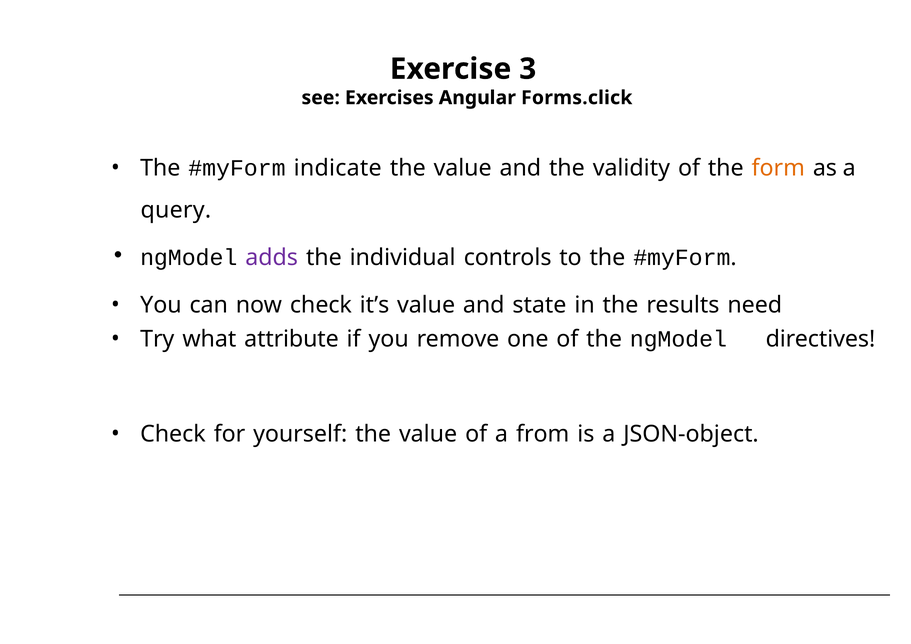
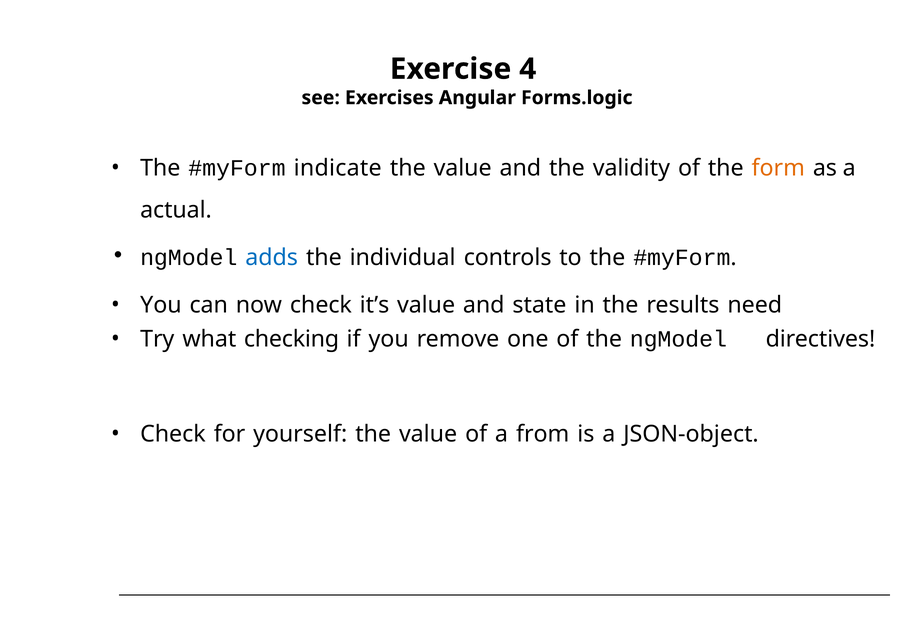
3: 3 -> 4 (528, 69)
Forms.click: Forms.click -> Forms.logic (577, 98)
query: query -> actual (176, 210)
adds colour: purple -> blue (272, 258)
attribute: attribute -> checking (292, 339)
